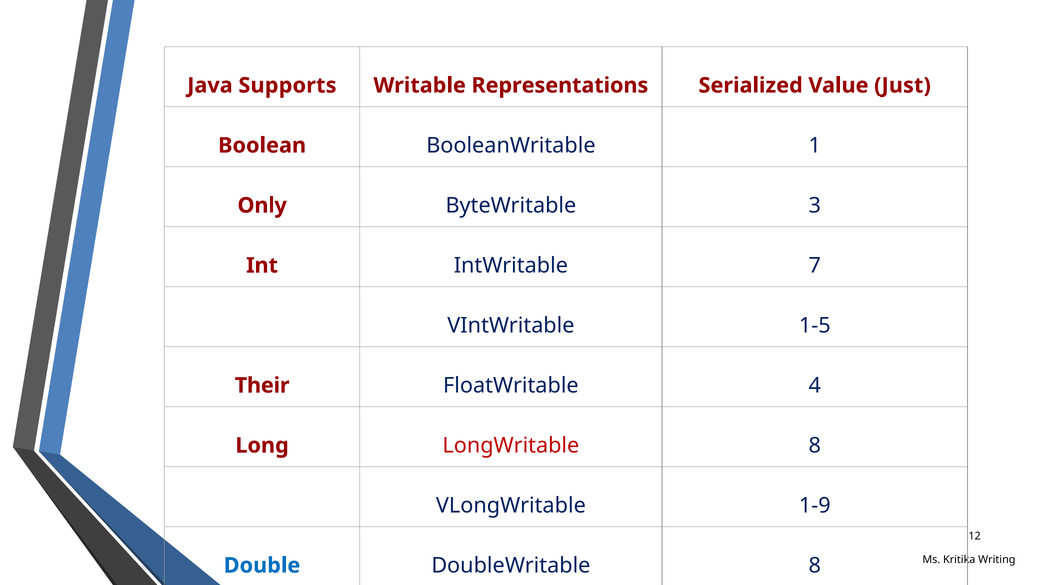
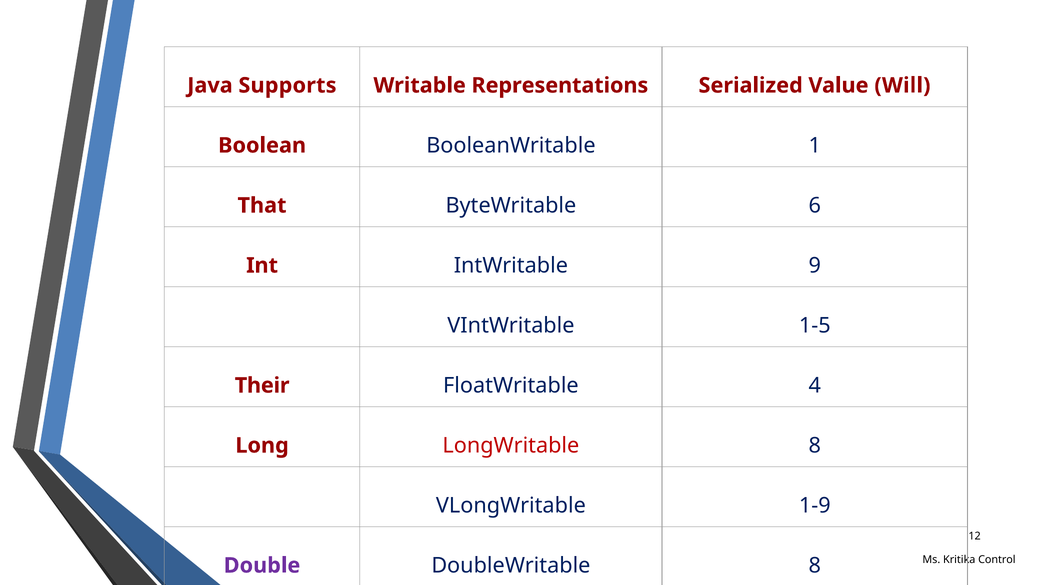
Just: Just -> Will (902, 85)
Only: Only -> That (262, 205)
3: 3 -> 6 (815, 205)
7: 7 -> 9 (815, 265)
Writing: Writing -> Control (997, 559)
Double colour: blue -> purple (262, 565)
